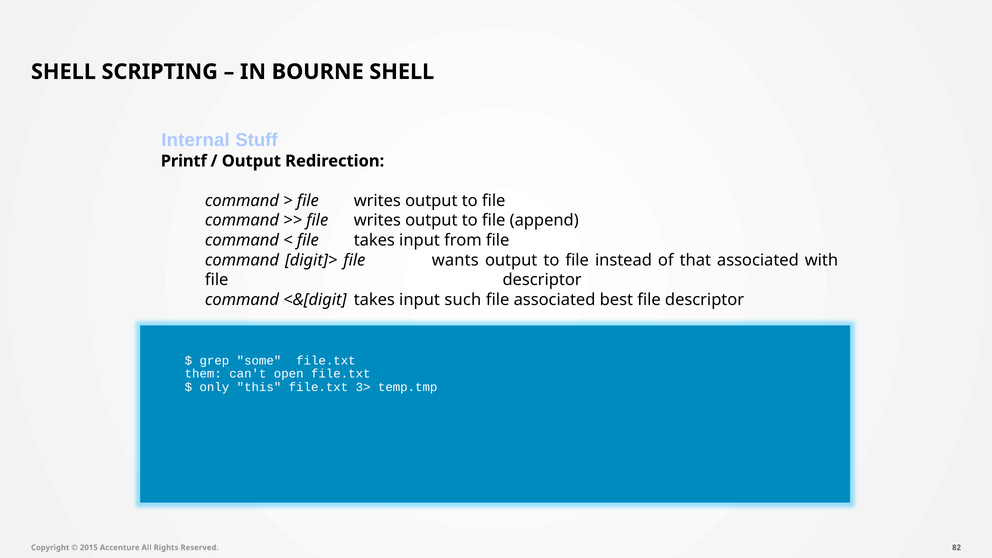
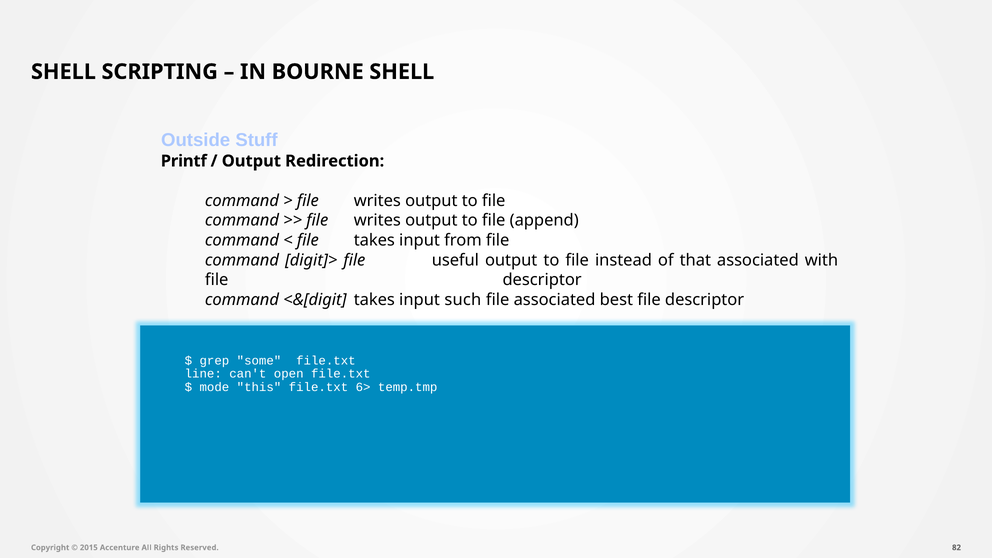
Internal: Internal -> Outside (196, 140)
wants: wants -> useful (455, 260)
them: them -> line (203, 374)
only: only -> mode (214, 387)
3>: 3> -> 6> (363, 387)
